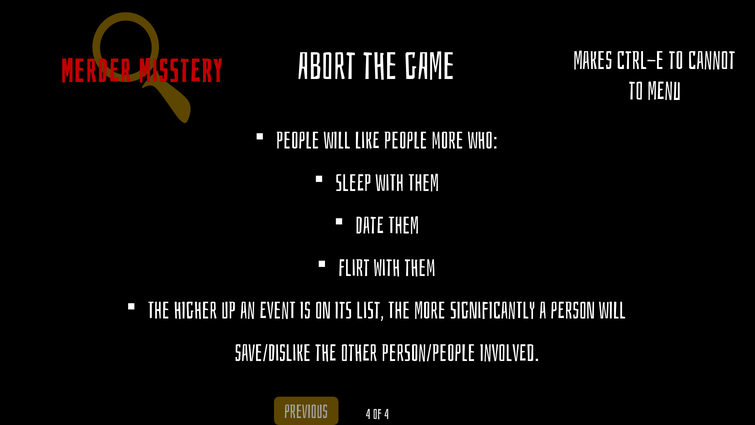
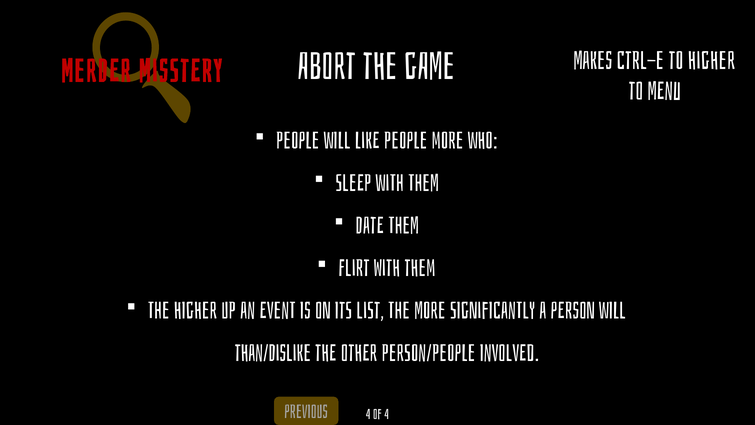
to cannot: cannot -> higher (712, 61)
save/dislike: save/dislike -> than/dislike (273, 353)
